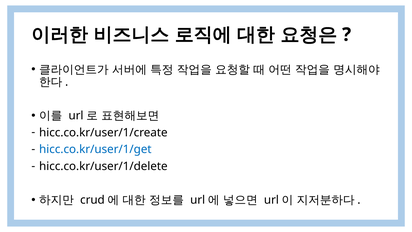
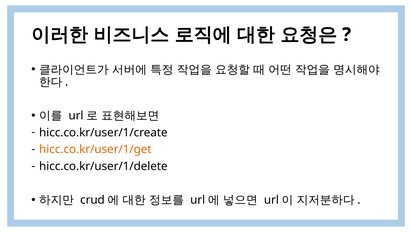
hicc.co.kr/user/1/get colour: blue -> orange (95, 149)
